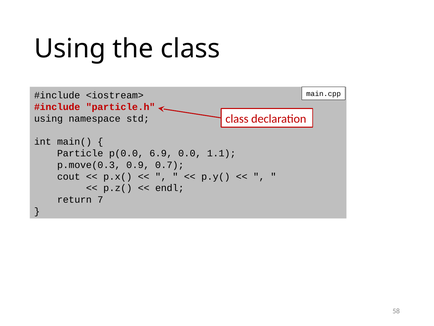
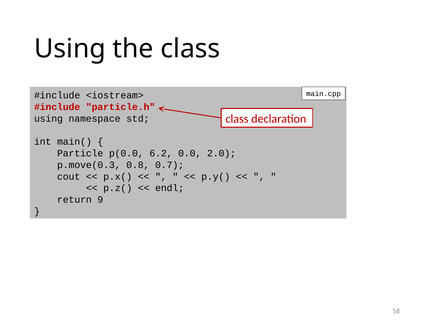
6.9: 6.9 -> 6.2 (161, 153)
1.1: 1.1 -> 2.0 (222, 153)
0.9: 0.9 -> 0.8 (138, 165)
7: 7 -> 9 (100, 199)
